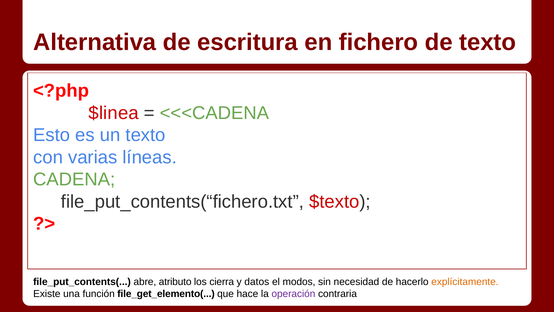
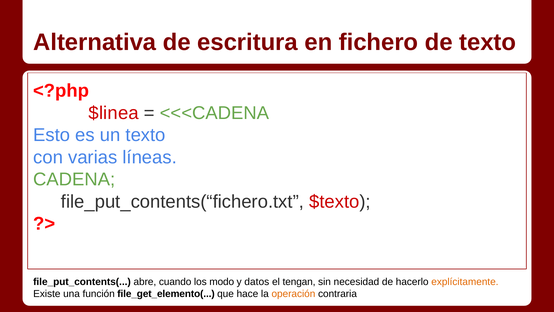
atributo: atributo -> cuando (175, 282)
cierra: cierra -> modo (222, 282)
modos: modos -> tengan (299, 282)
operación colour: purple -> orange (293, 294)
